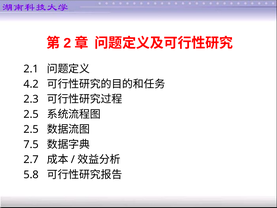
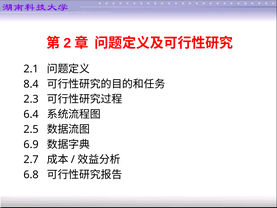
4.2: 4.2 -> 8.4 (31, 84)
2.5: 2.5 -> 6.4 (31, 114)
7.5: 7.5 -> 6.9 (31, 144)
5.8: 5.8 -> 6.8 (31, 175)
